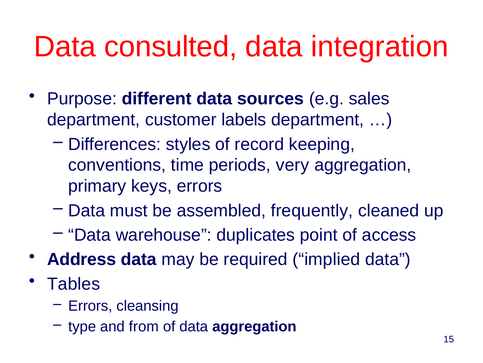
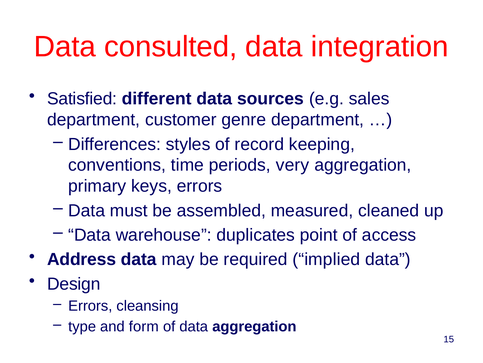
Purpose: Purpose -> Satisfied (82, 99)
labels: labels -> genre (244, 120)
frequently: frequently -> measured (312, 210)
Tables: Tables -> Design (74, 283)
from: from -> form (144, 326)
